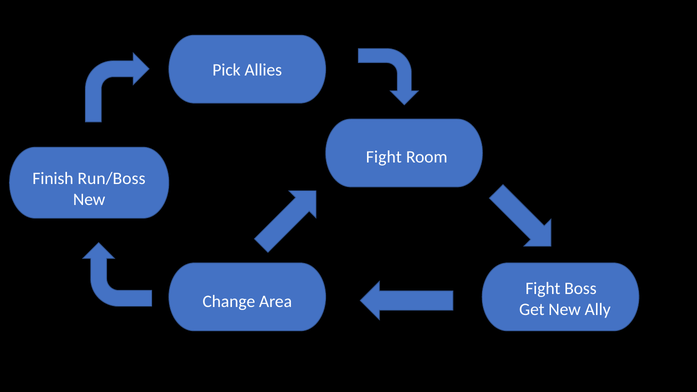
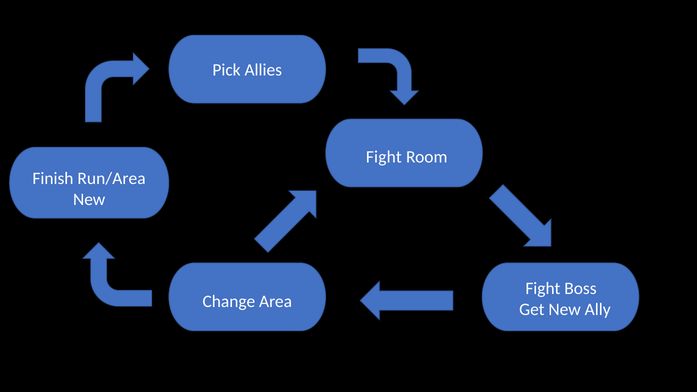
Run/Boss: Run/Boss -> Run/Area (112, 179)
